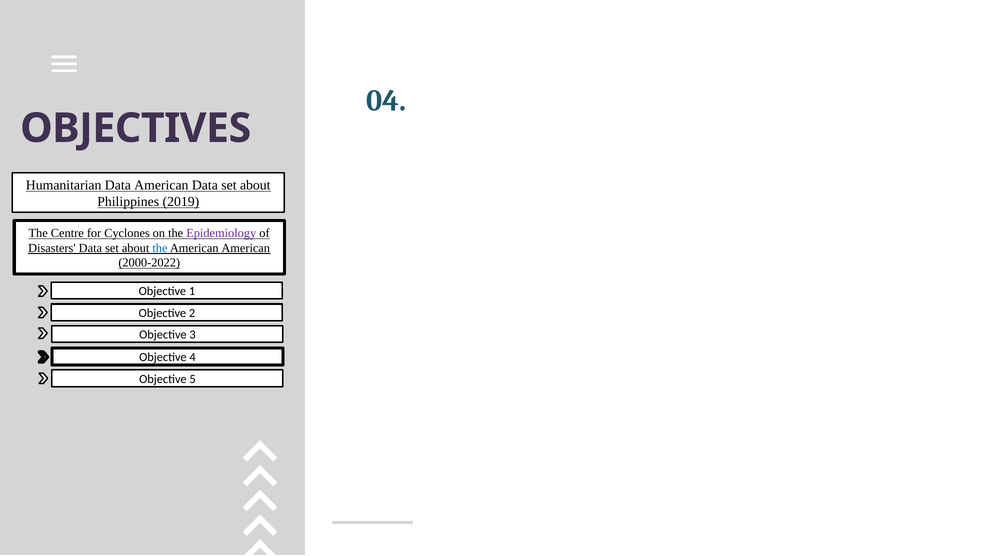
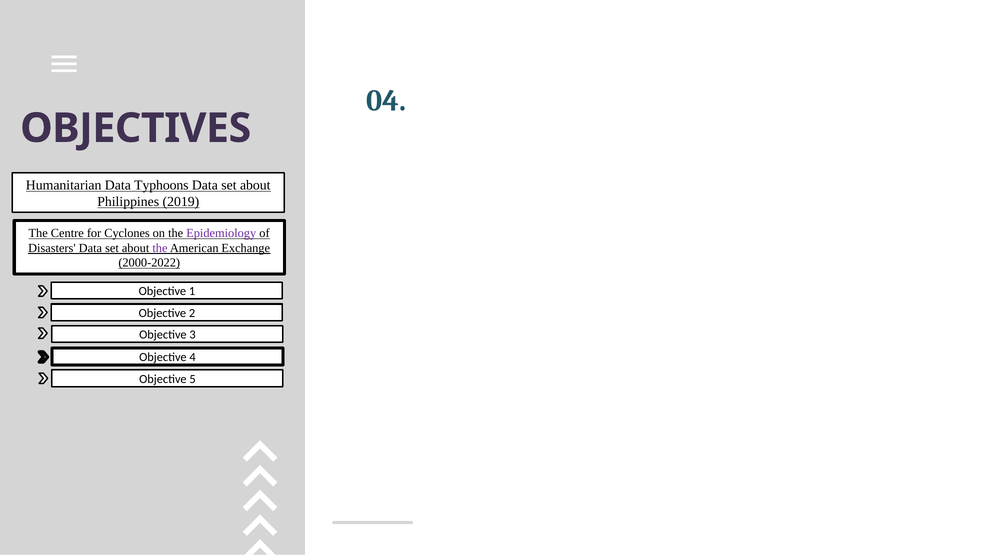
Data American: American -> Typhoons (161, 185)
the colour: blue -> purple (160, 248)
American American: American -> Exchange (246, 248)
